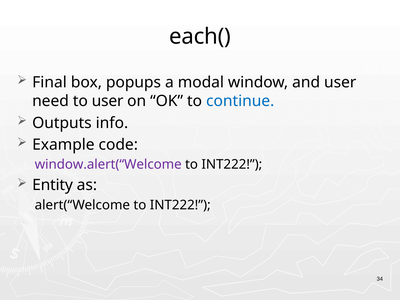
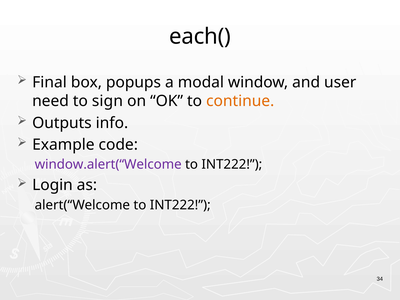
to user: user -> sign (107, 101)
continue colour: blue -> orange (240, 101)
Entity: Entity -> Login (52, 185)
